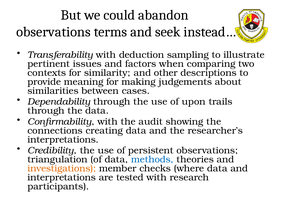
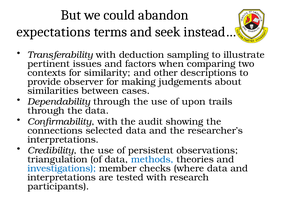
observations: observations -> expectations (53, 32)
meaning: meaning -> observer (84, 82)
creating: creating -> selected (104, 131)
investigations colour: orange -> blue (62, 169)
